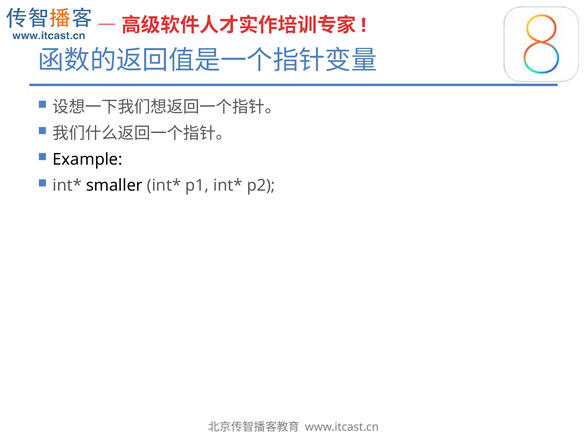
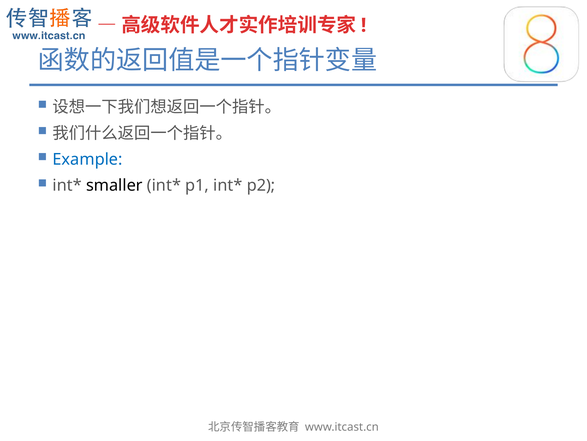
Example colour: black -> blue (88, 159)
